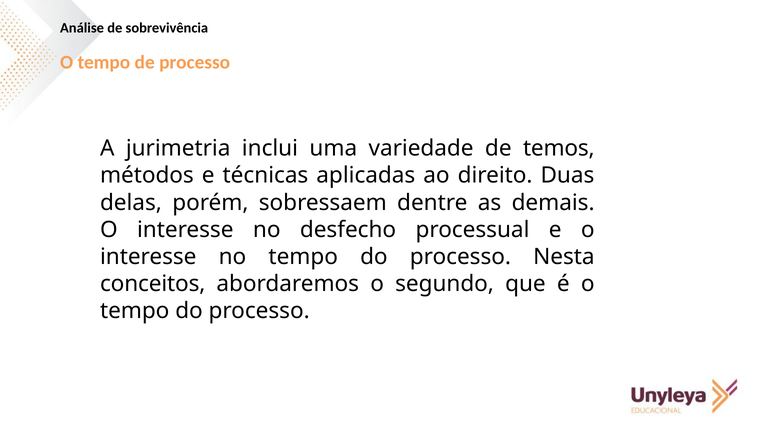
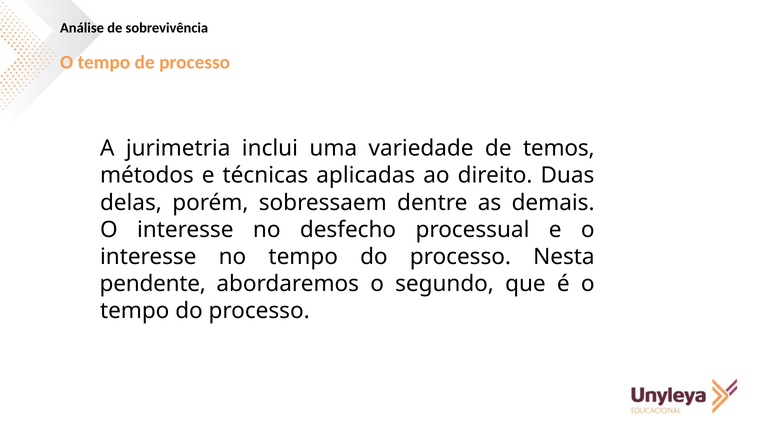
conceitos: conceitos -> pendente (153, 284)
